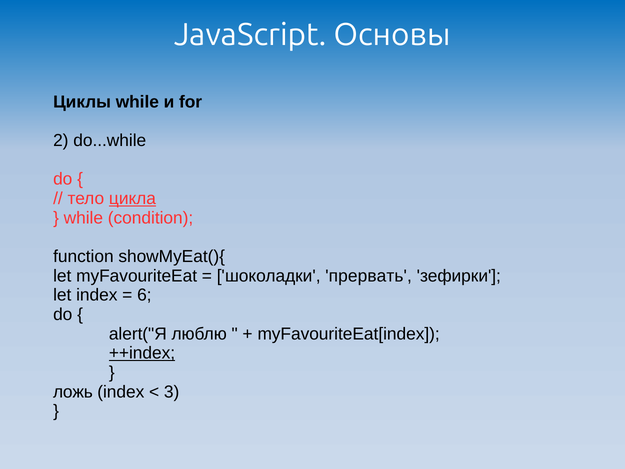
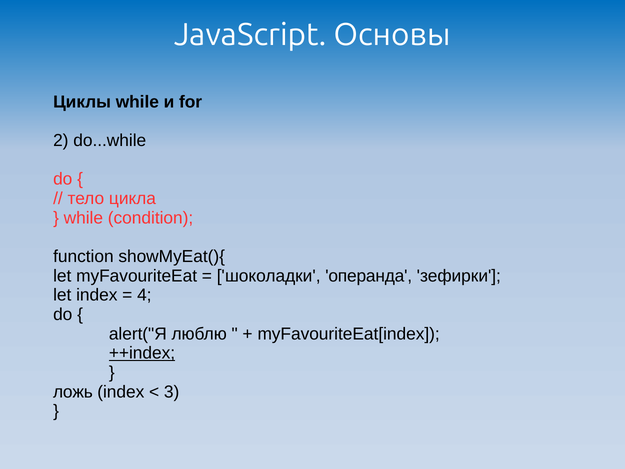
цикла underline: present -> none (132, 198)
прервать: прервать -> операнда (369, 276)
6: 6 -> 4 (144, 295)
